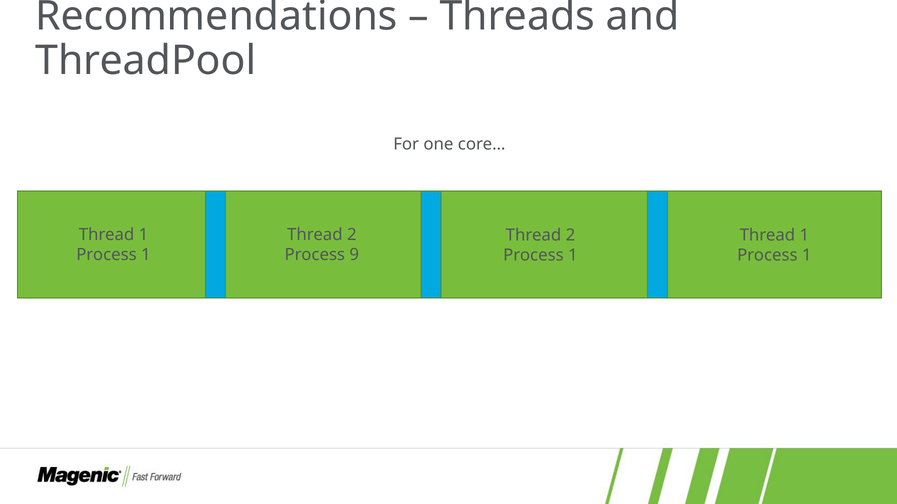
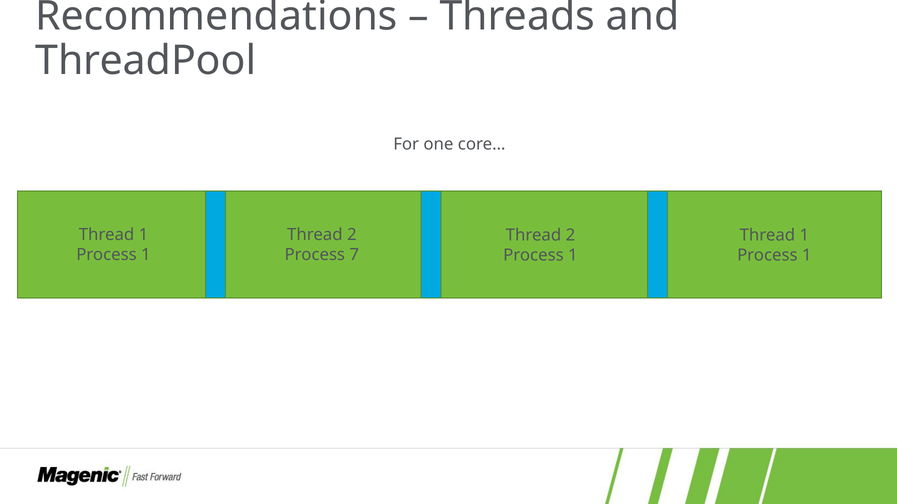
9: 9 -> 7 (354, 255)
